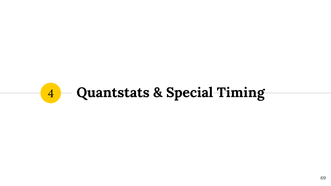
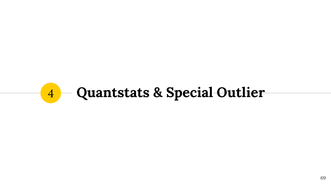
Timing: Timing -> Outlier (241, 93)
